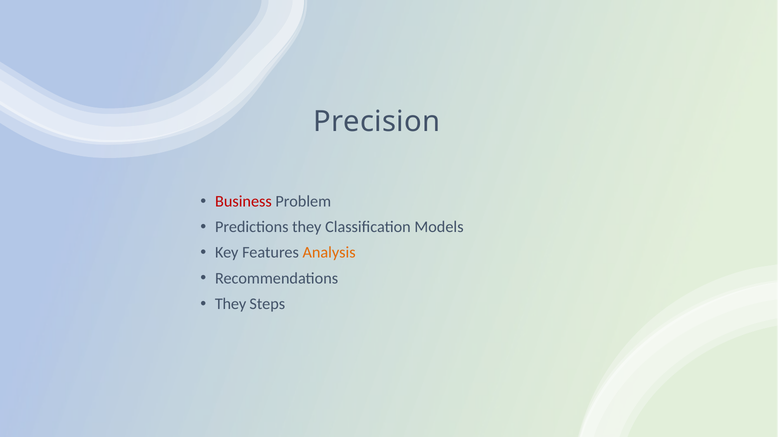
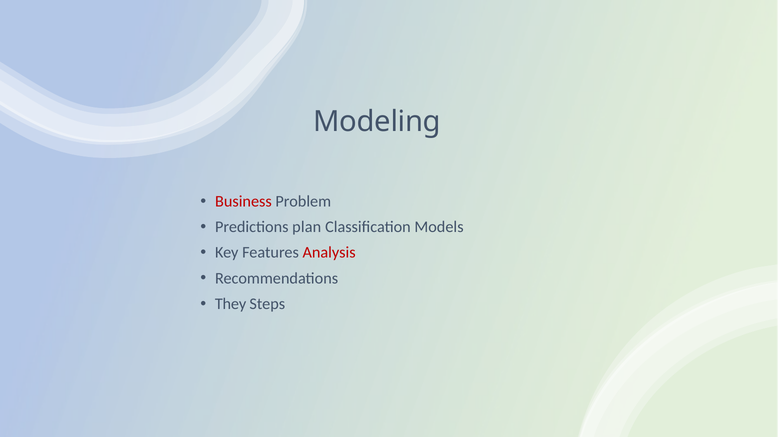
Precision: Precision -> Modeling (377, 122)
Predictions they: they -> plan (307, 227)
Analysis colour: orange -> red (329, 253)
